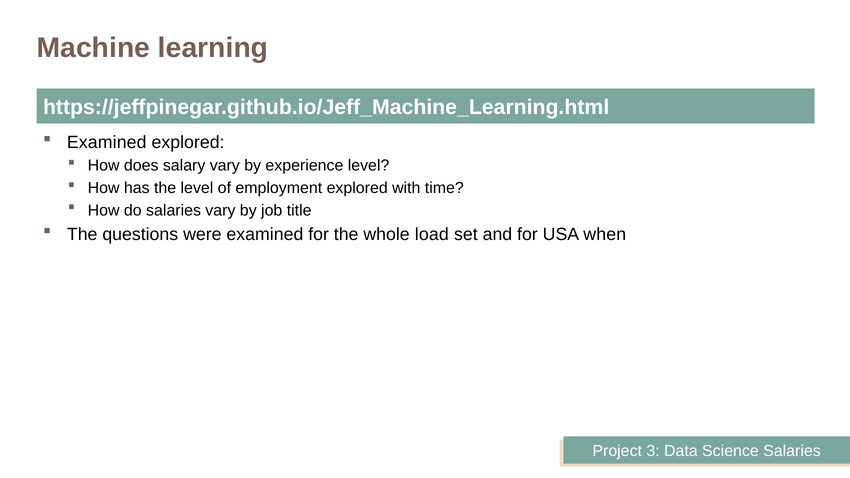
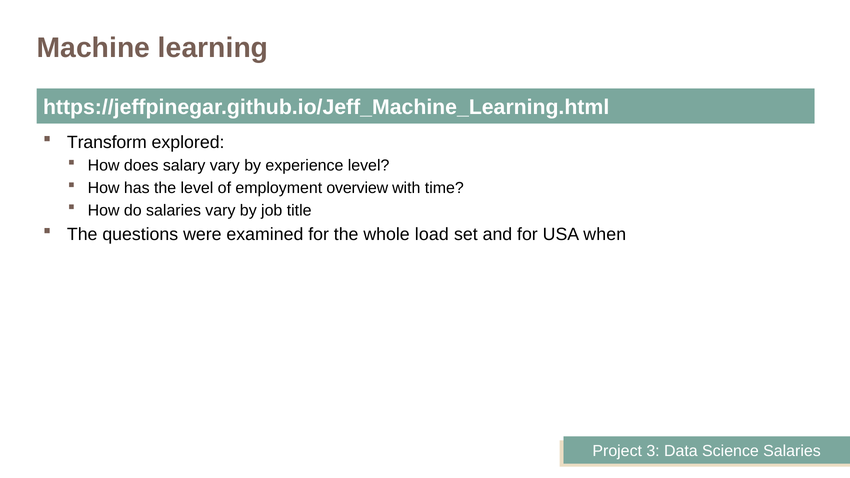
Examined: Examined -> Transform (107, 143)
employment explored: explored -> overview (357, 188)
